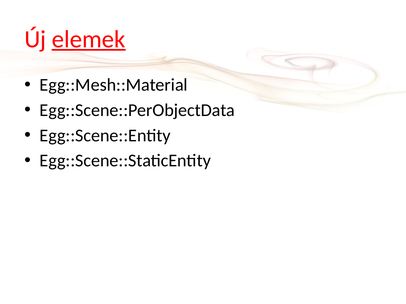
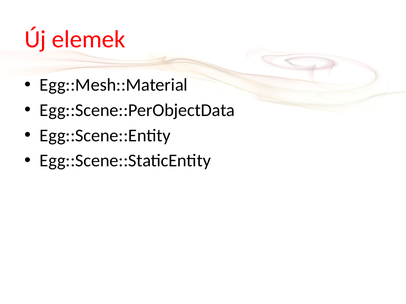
elemek underline: present -> none (89, 39)
